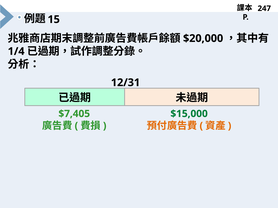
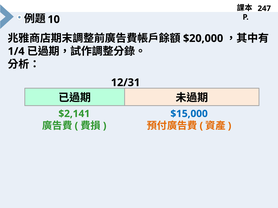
15: 15 -> 10 (54, 19)
$7,405: $7,405 -> $2,141 (74, 114)
$15,000 colour: green -> blue (189, 114)
